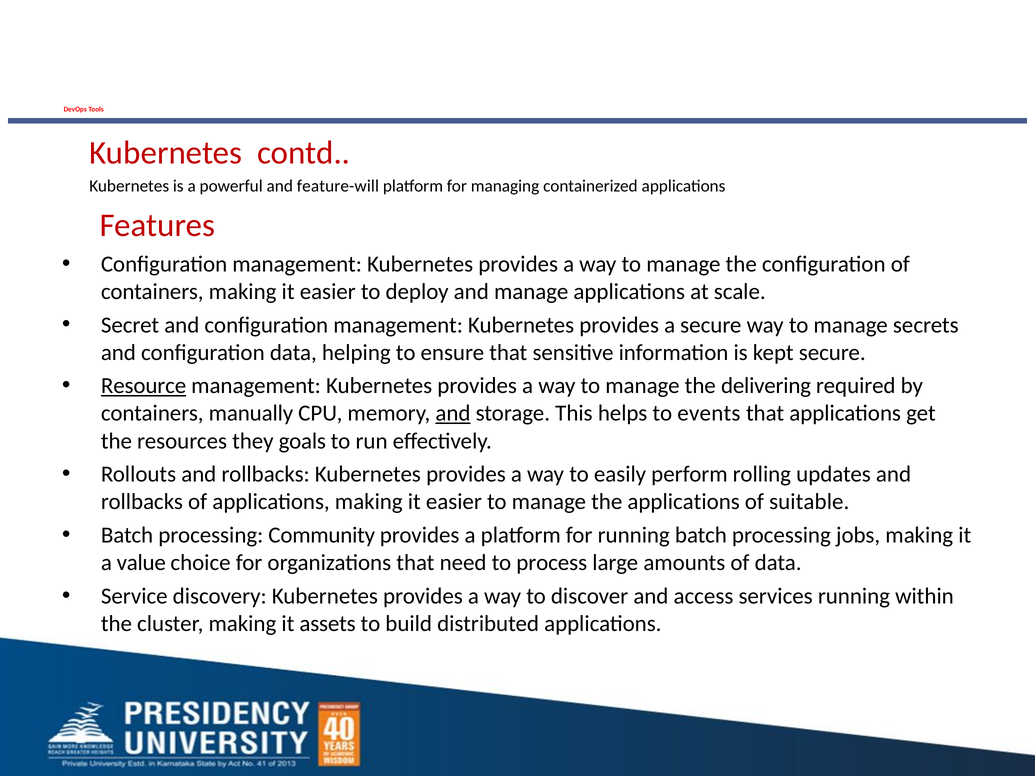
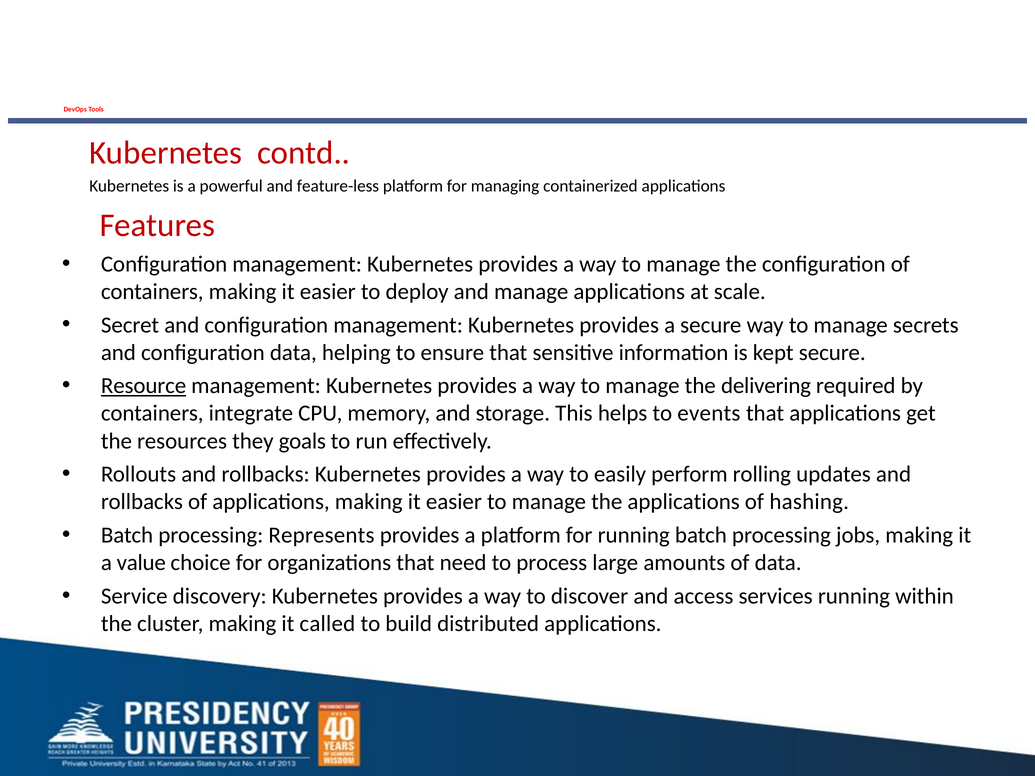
feature-will: feature-will -> feature-less (338, 186)
manually: manually -> integrate (251, 414)
and underline: present -> none (453, 414)
suitable: suitable -> hashing (809, 502)
Community: Community -> Represents (321, 535)
assets: assets -> called (327, 624)
